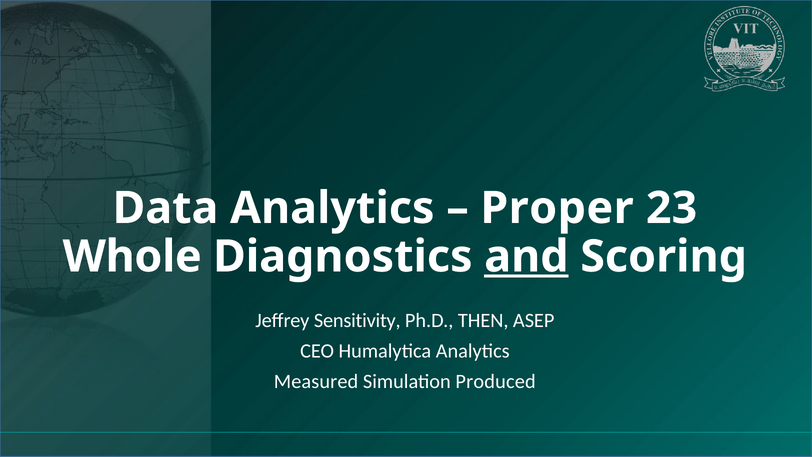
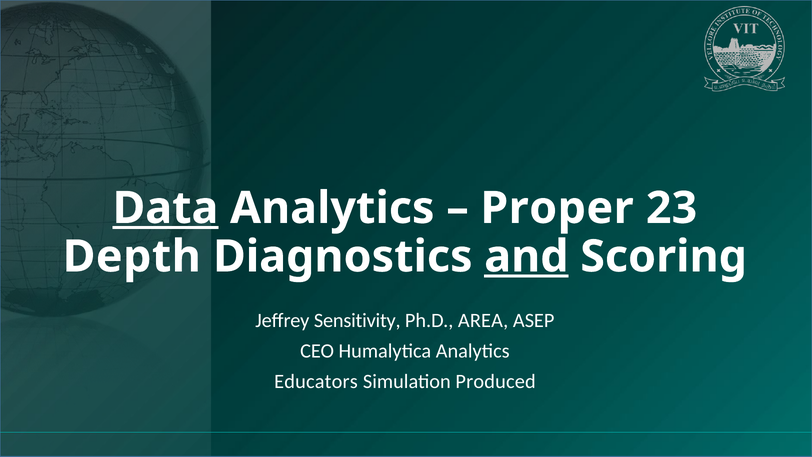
Data underline: none -> present (165, 208)
Whole: Whole -> Depth (132, 256)
THEN: THEN -> AREA (483, 320)
Measured: Measured -> Educators (316, 381)
